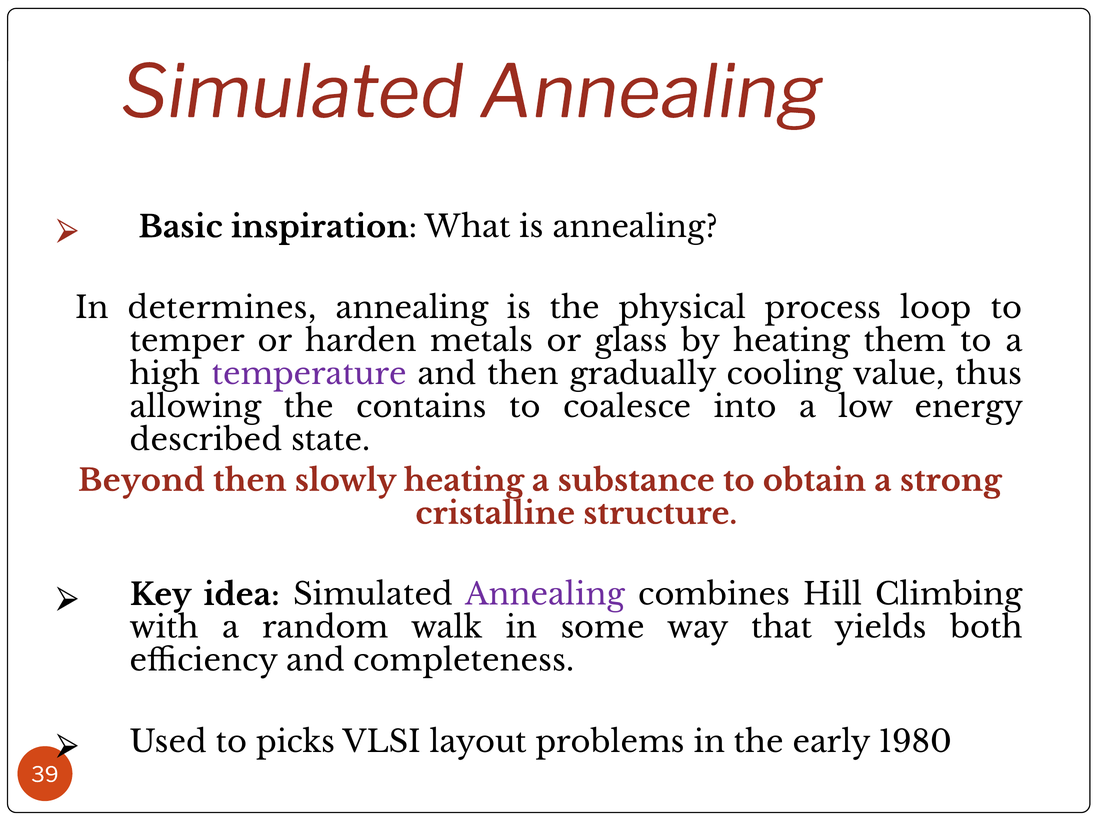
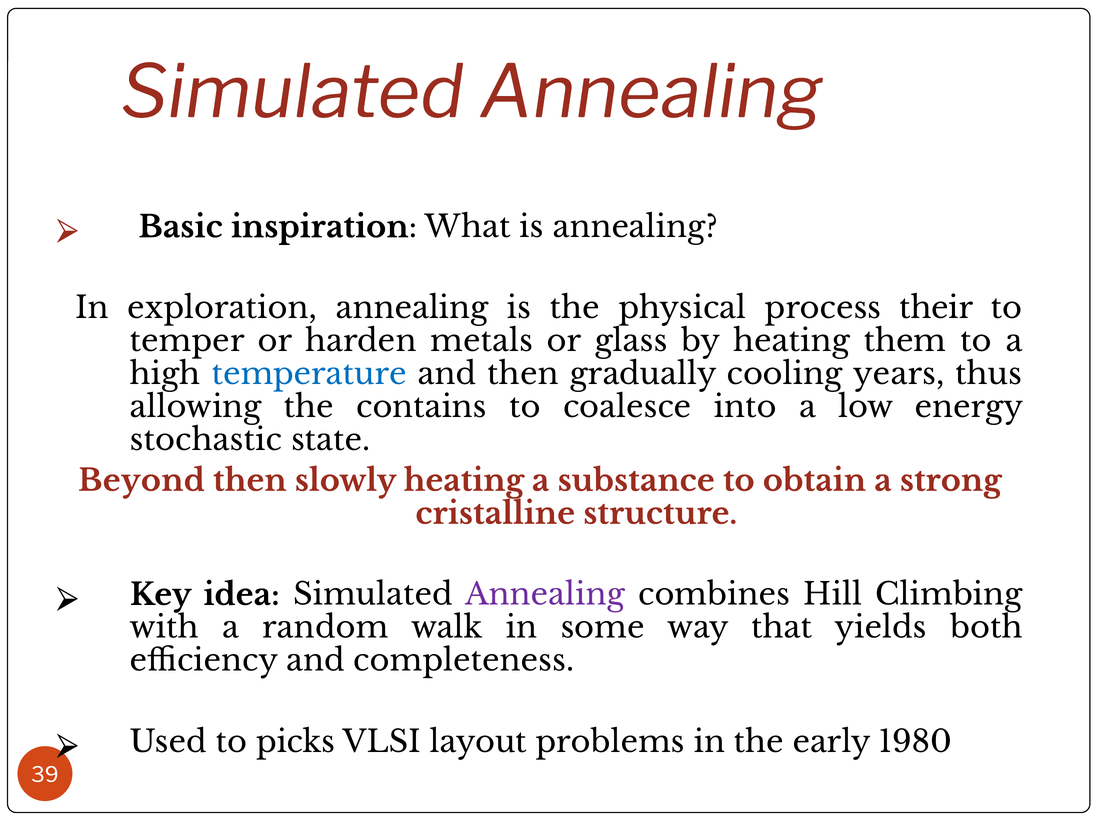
determines: determines -> exploration (222, 308)
loop: loop -> their (936, 308)
temperature colour: purple -> blue (309, 374)
value: value -> years (899, 374)
described: described -> stochastic (206, 440)
